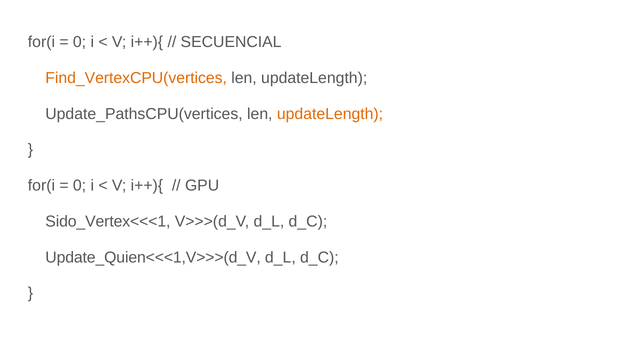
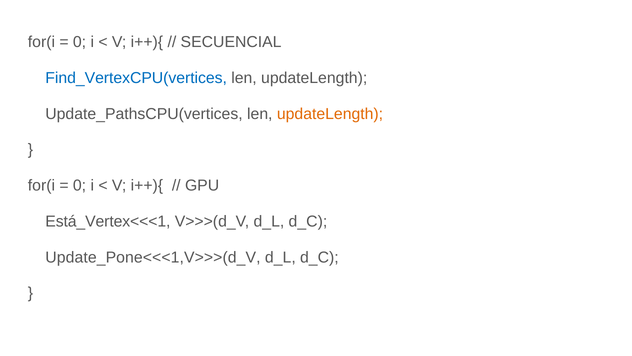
Find_VertexCPU(vertices colour: orange -> blue (136, 78)
Sido_Vertex<<<1: Sido_Vertex<<<1 -> Está_Vertex<<<1 (108, 221)
Update_Quien<<<1,V>>>(d_V: Update_Quien<<<1,V>>>(d_V -> Update_Pone<<<1,V>>>(d_V (153, 257)
